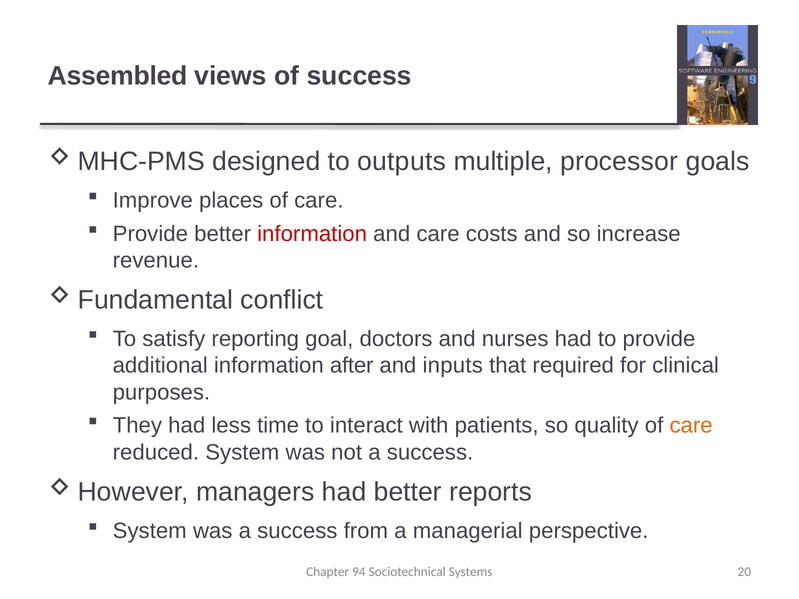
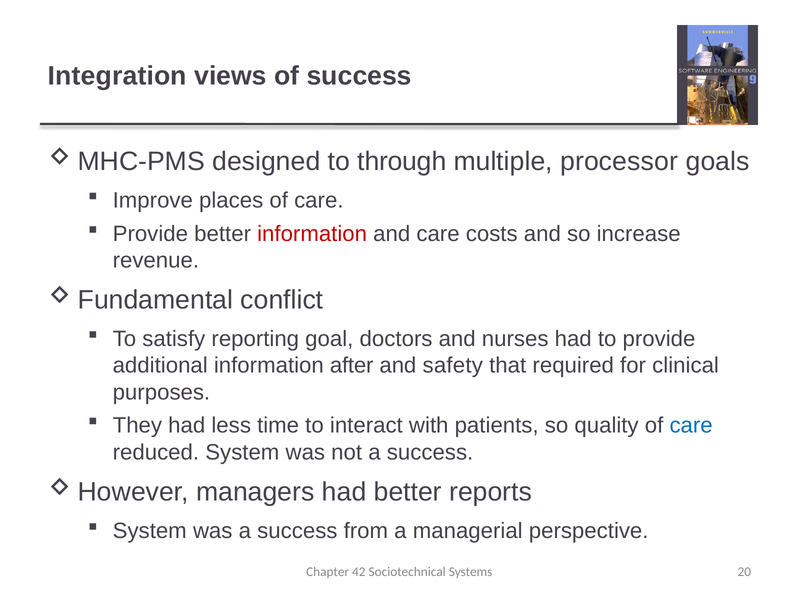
Assembled: Assembled -> Integration (117, 76)
outputs: outputs -> through (402, 162)
inputs: inputs -> safety (453, 366)
care colour: orange -> blue (691, 426)
94: 94 -> 42 (359, 572)
